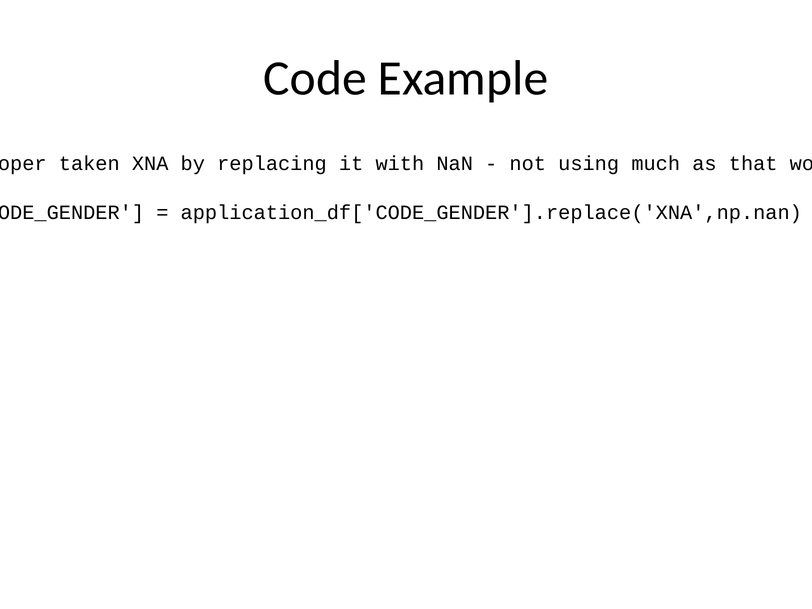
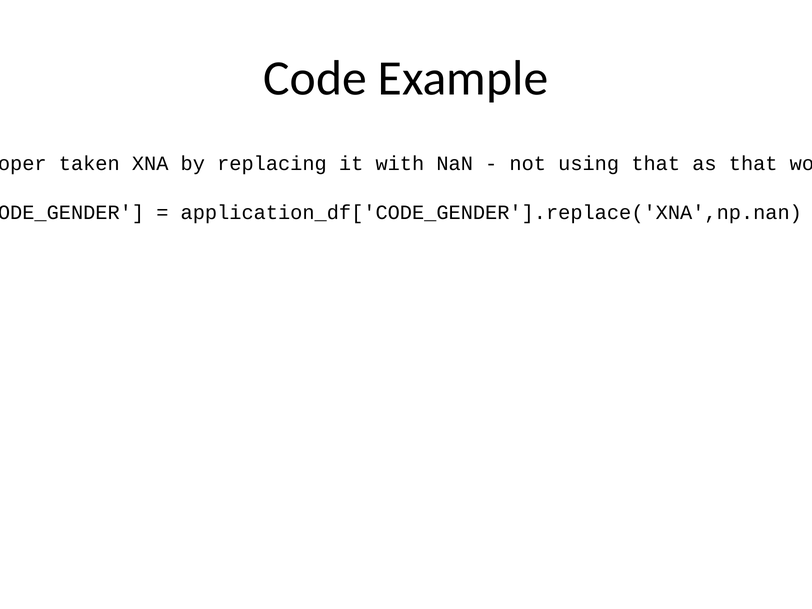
using much: much -> that (656, 164)
